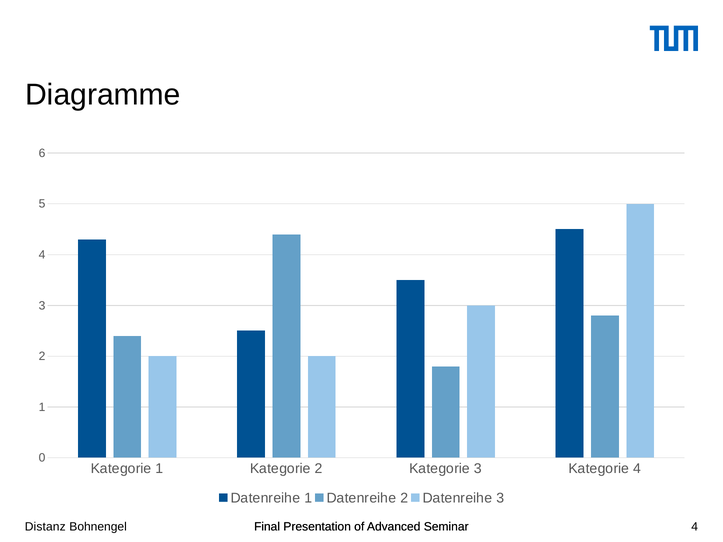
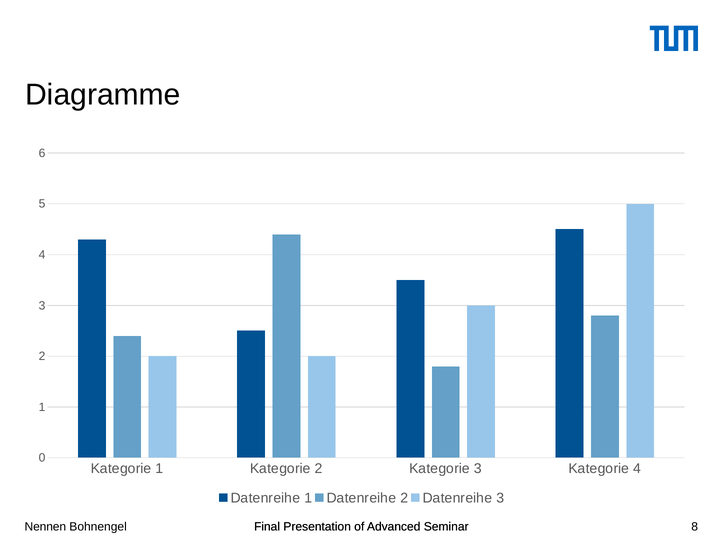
Distanz: Distanz -> Nennen (45, 527)
4: 4 -> 8 (695, 527)
